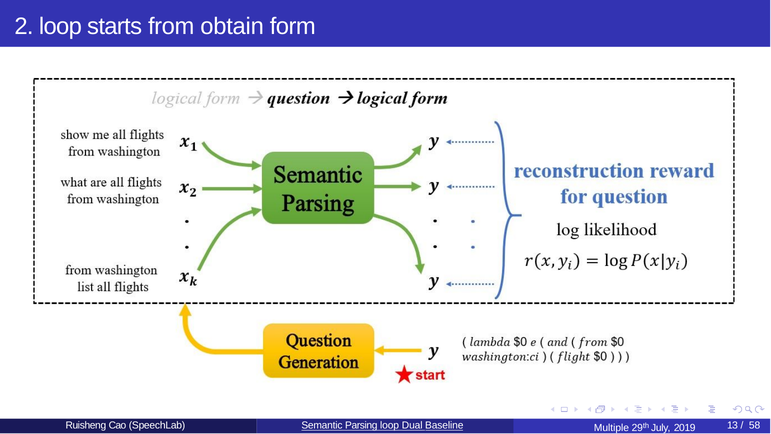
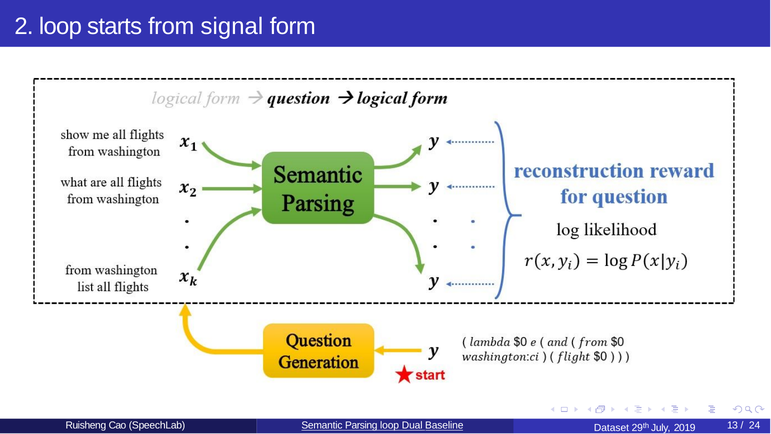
obtain: obtain -> signal (232, 26)
58: 58 -> 24 (755, 425)
Multiple: Multiple -> Dataset (611, 428)
